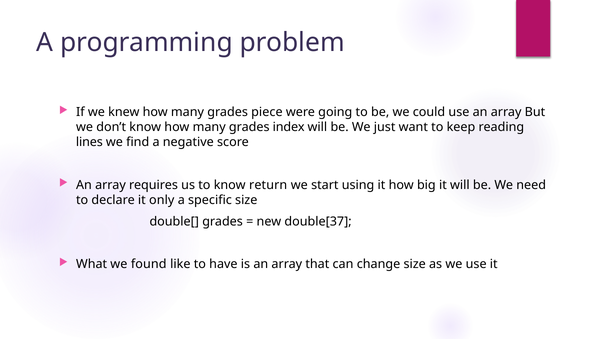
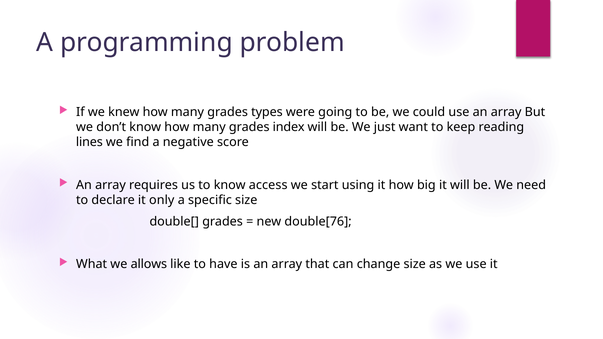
piece: piece -> types (267, 112)
return: return -> access (268, 185)
double[37: double[37 -> double[76 (318, 222)
found: found -> allows (149, 264)
